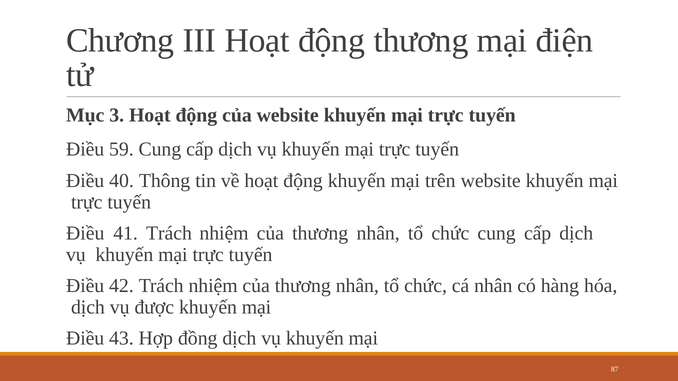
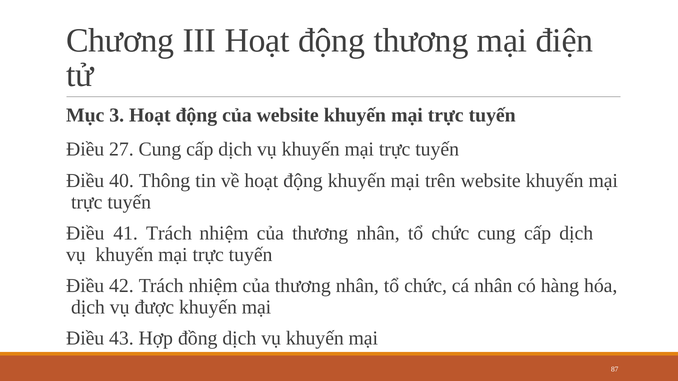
59: 59 -> 27 (121, 149)
